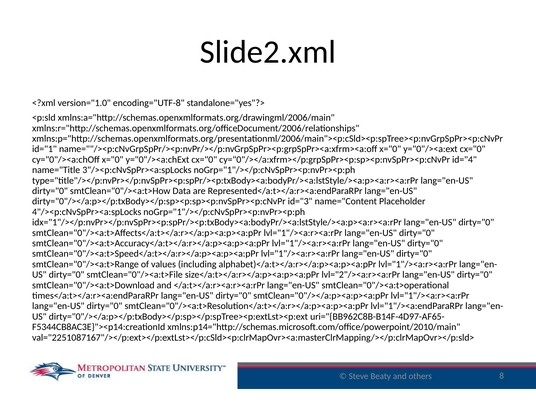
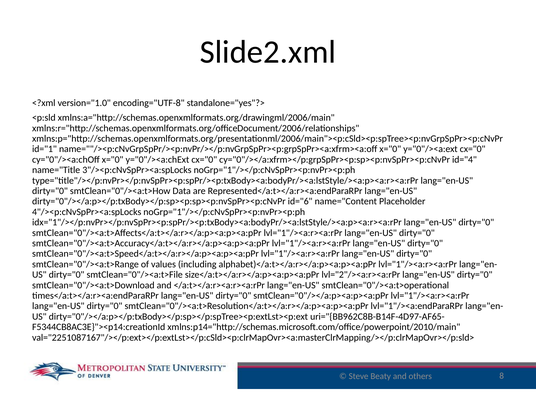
id="3: id="3 -> id="6 (300, 201)
